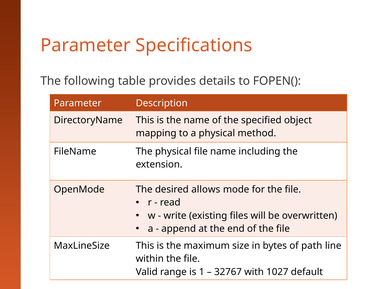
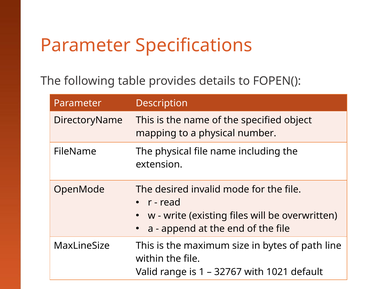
method: method -> number (257, 133)
allows: allows -> invalid (206, 190)
1027: 1027 -> 1021 (277, 272)
